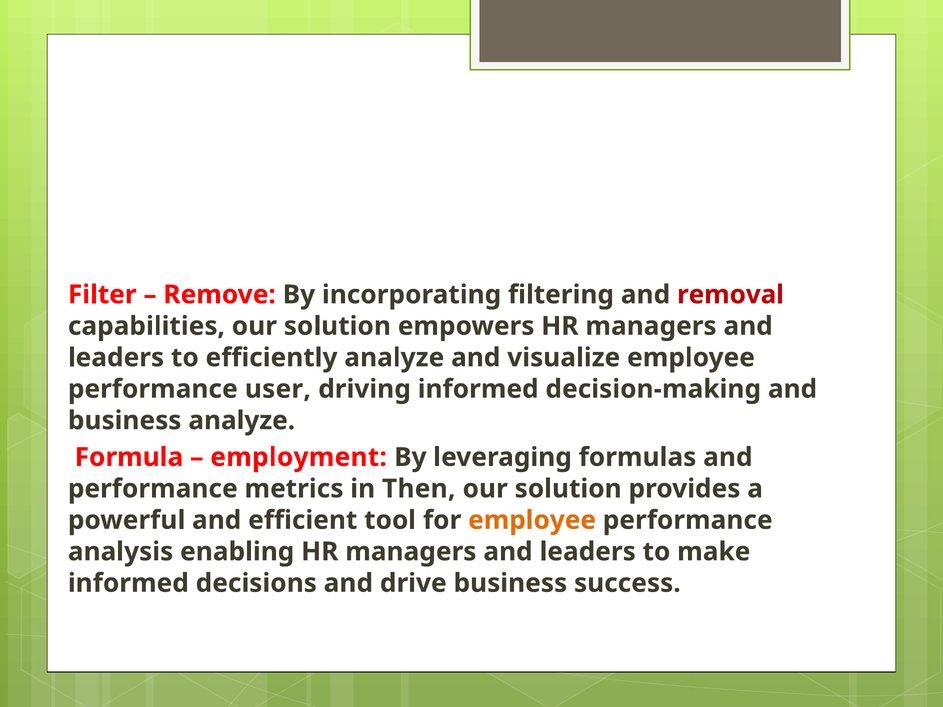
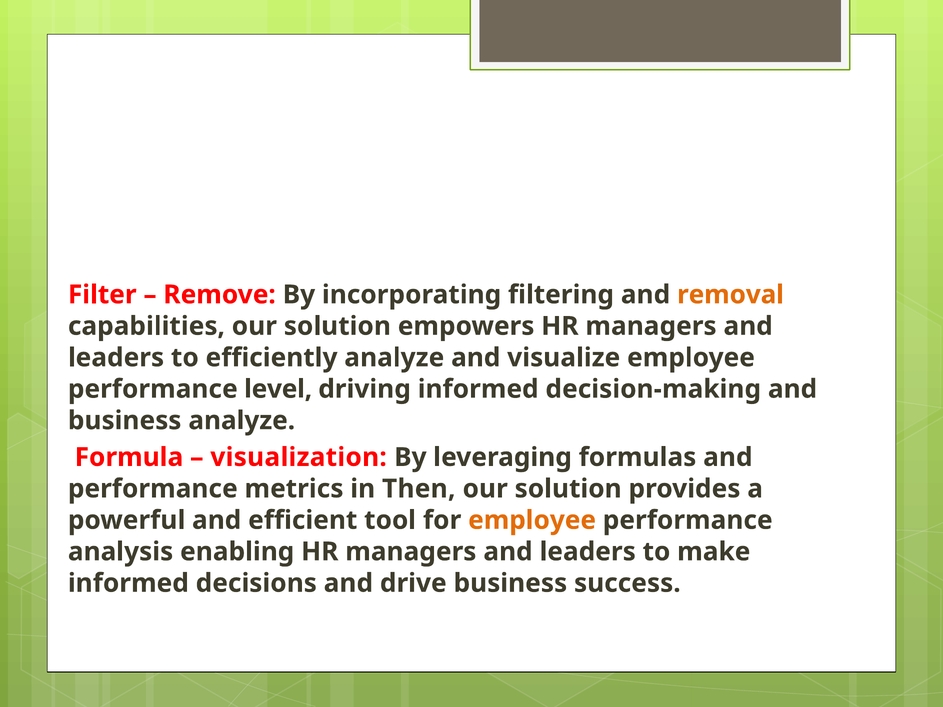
removal colour: red -> orange (731, 295)
user: user -> level (278, 389)
employment: employment -> visualization (299, 457)
